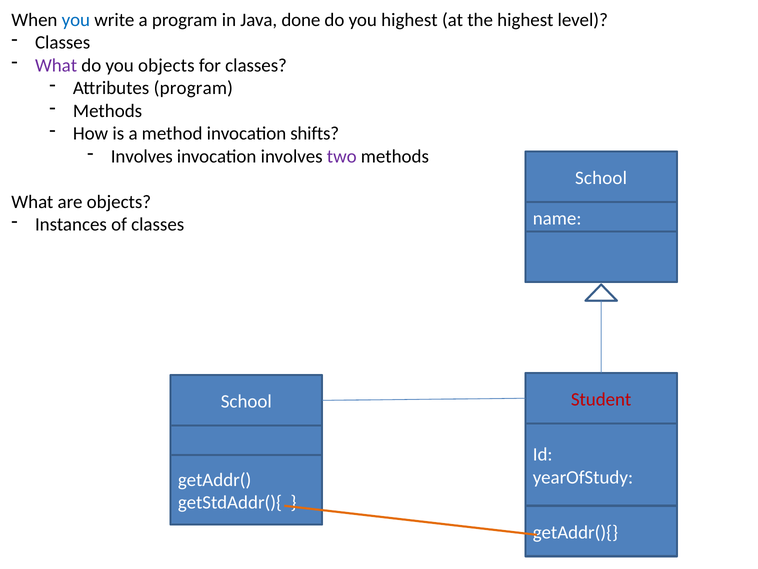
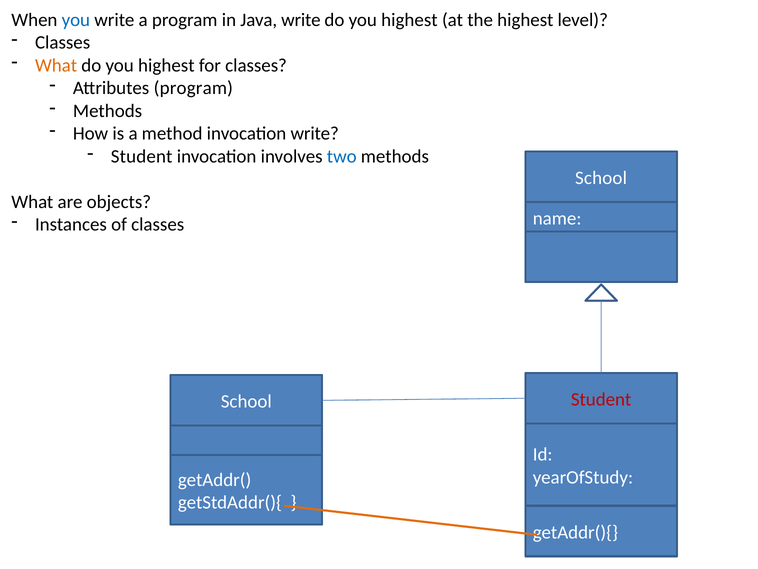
Java done: done -> write (301, 20)
What colour: purple -> orange (56, 65)
objects: objects -> highest (166, 65)
invocation shifts: shifts -> write (315, 133)
Involves: Involves -> Student (142, 156)
two colour: purple -> blue (342, 156)
